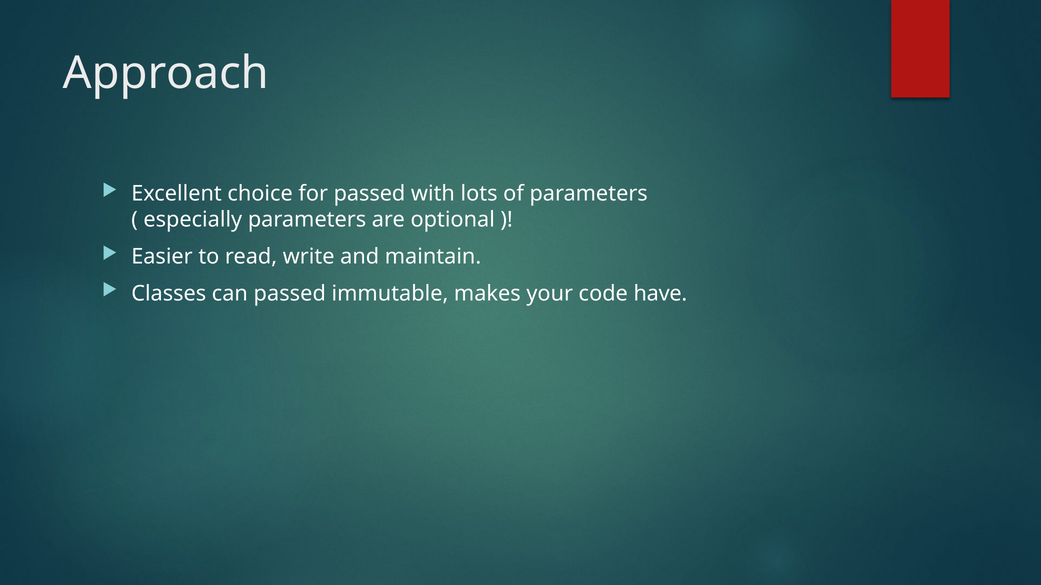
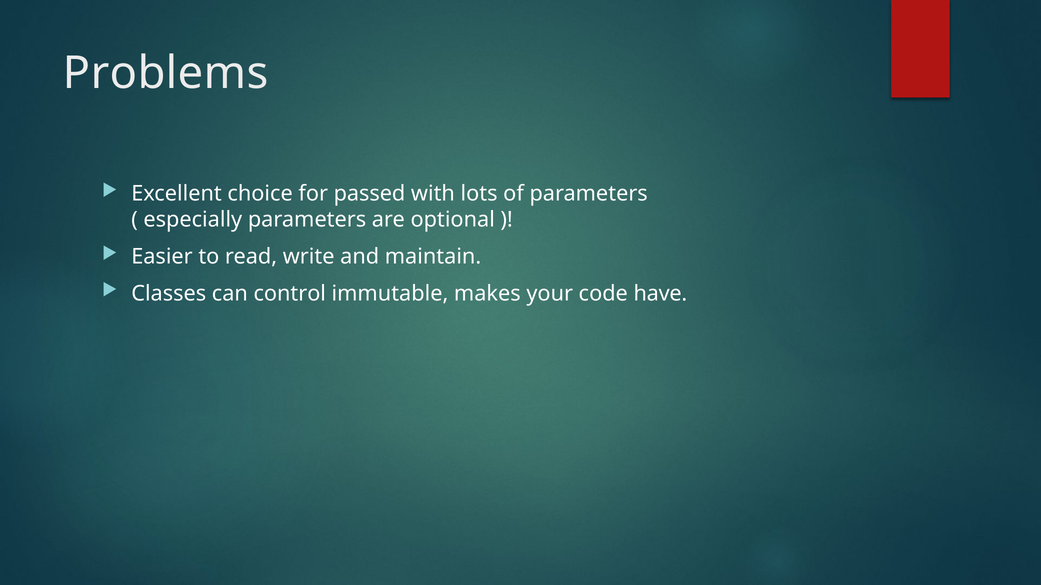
Approach: Approach -> Problems (166, 73)
can passed: passed -> control (290, 294)
